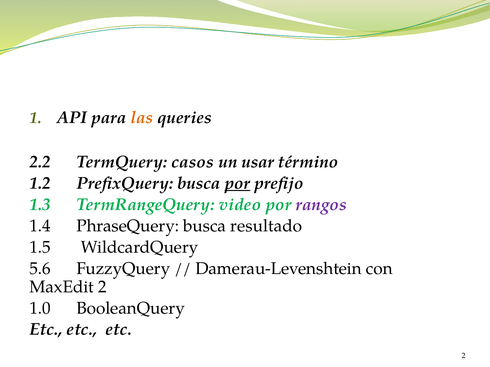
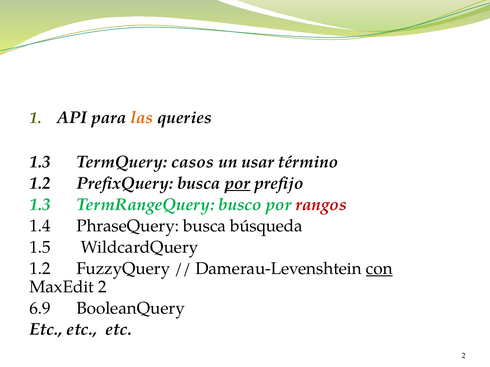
2.2: 2.2 -> 1.3 (40, 162)
video: video -> busco (240, 205)
rangos colour: purple -> red (321, 205)
resultado: resultado -> búsqueda (266, 226)
5.6: 5.6 -> 1.2 (40, 269)
con underline: none -> present (379, 269)
1.0: 1.0 -> 6.9 (40, 309)
